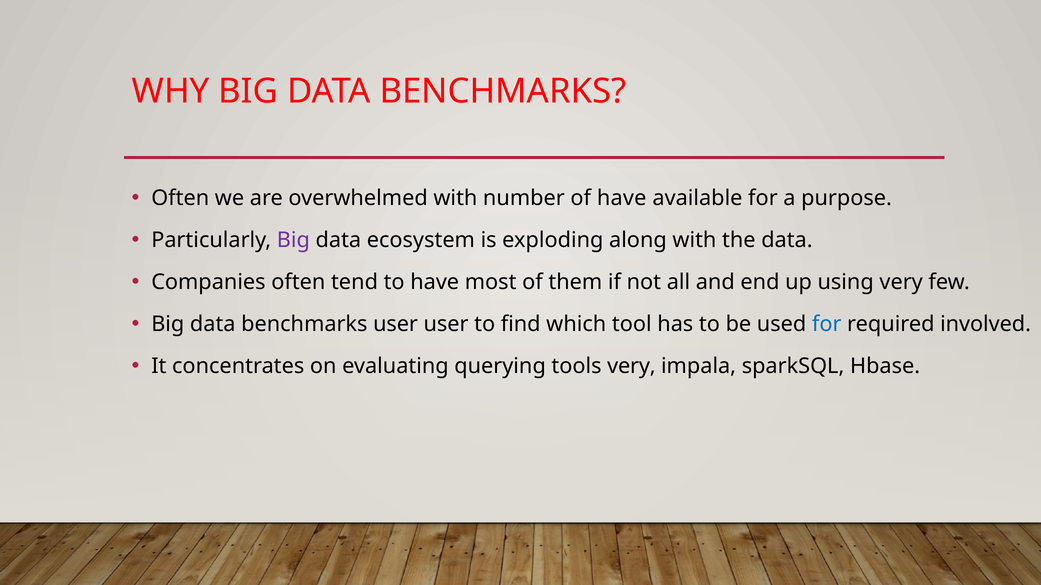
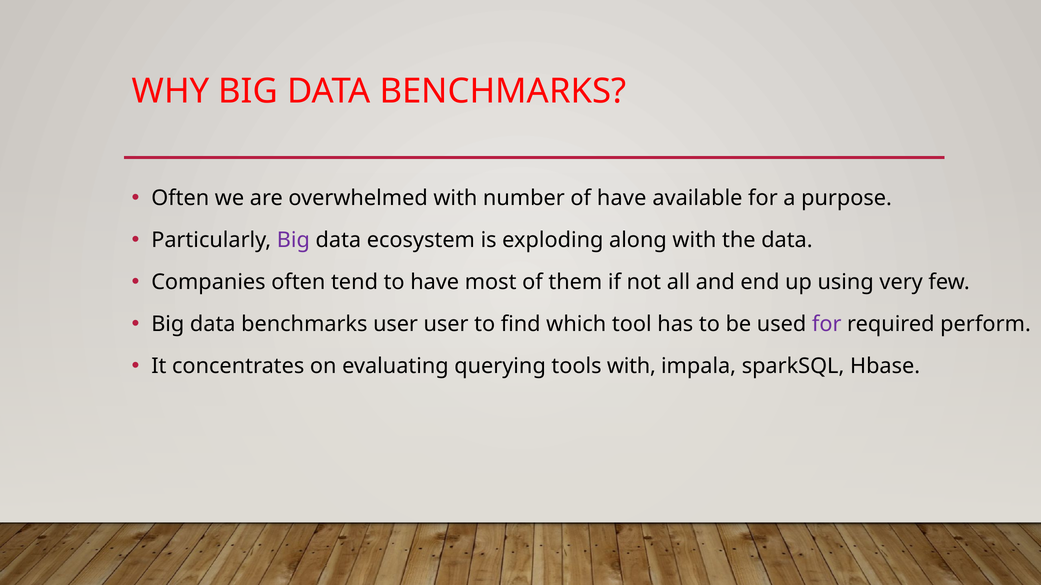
for colour: blue -> purple (827, 325)
involved: involved -> perform (985, 325)
tools very: very -> with (631, 367)
